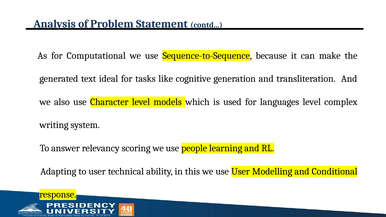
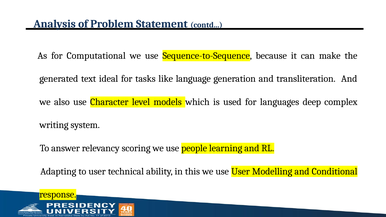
cognitive: cognitive -> language (193, 79)
languages level: level -> deep (312, 102)
